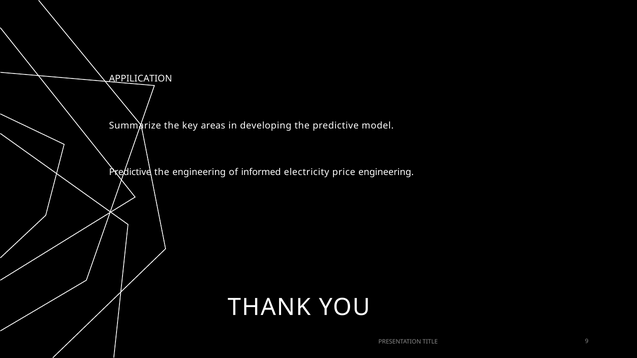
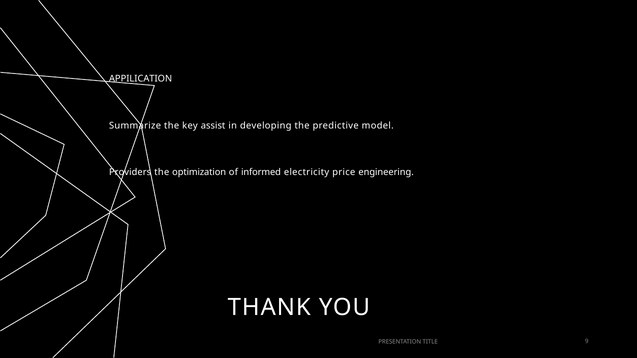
areas: areas -> assist (213, 126)
Predictive: Predictive -> Providers (130, 173)
the engineering: engineering -> optimization (199, 173)
